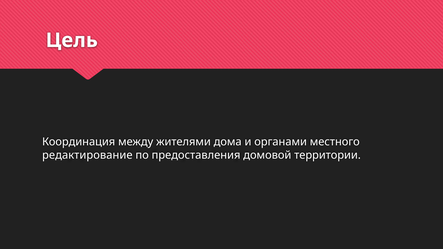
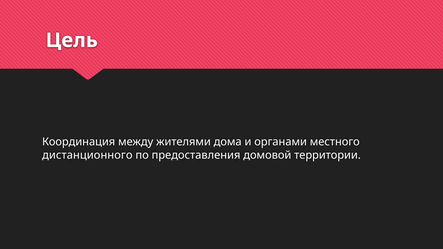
редактирование: редактирование -> дистанционного (87, 155)
